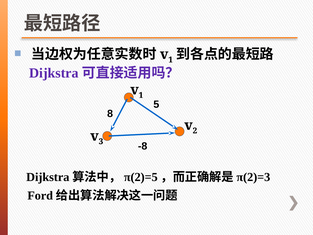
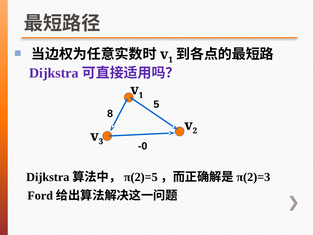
-8: -8 -> -0 (143, 146)
